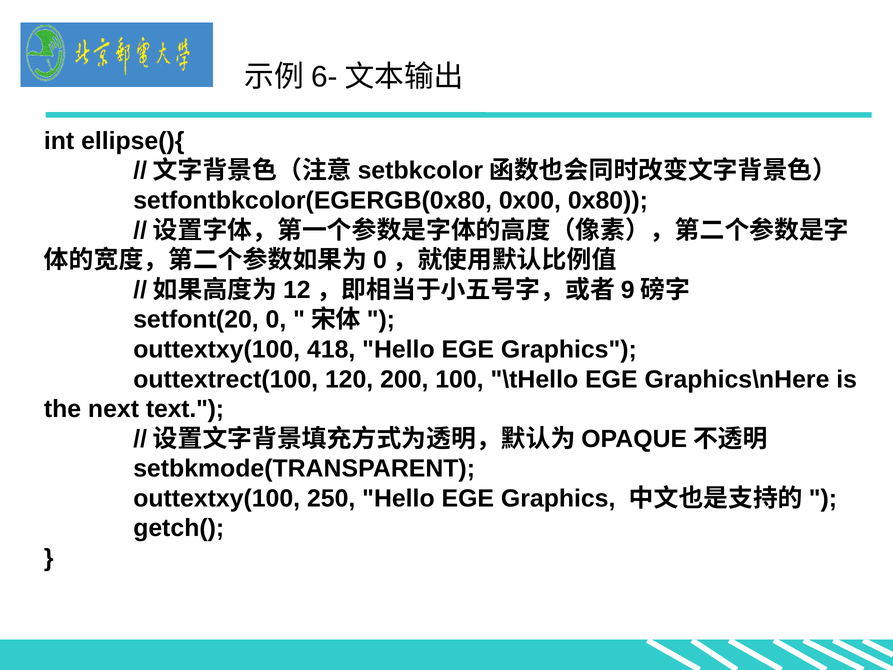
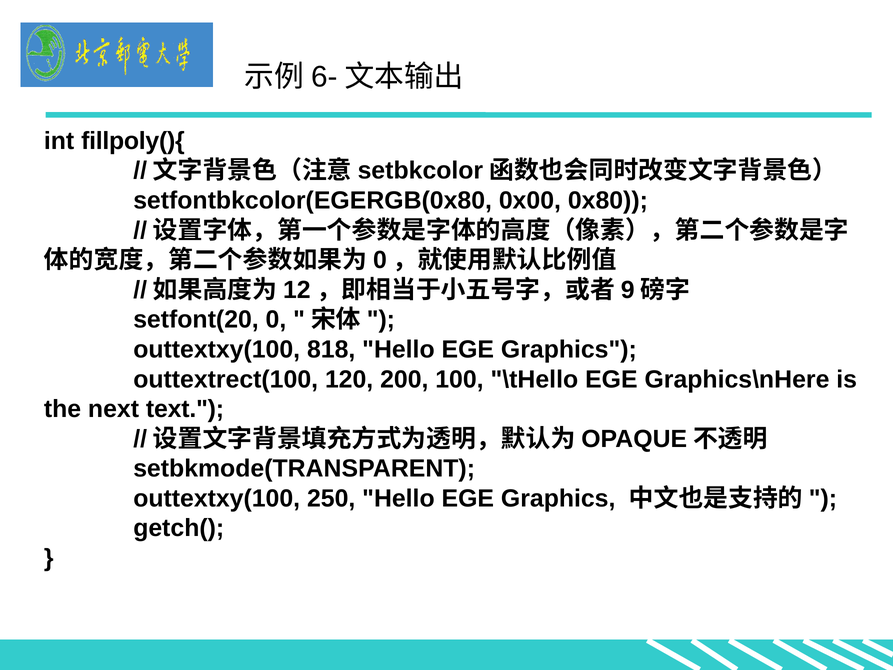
ellipse(){: ellipse(){ -> fillpoly(){ (133, 141)
418: 418 -> 818 (331, 349)
